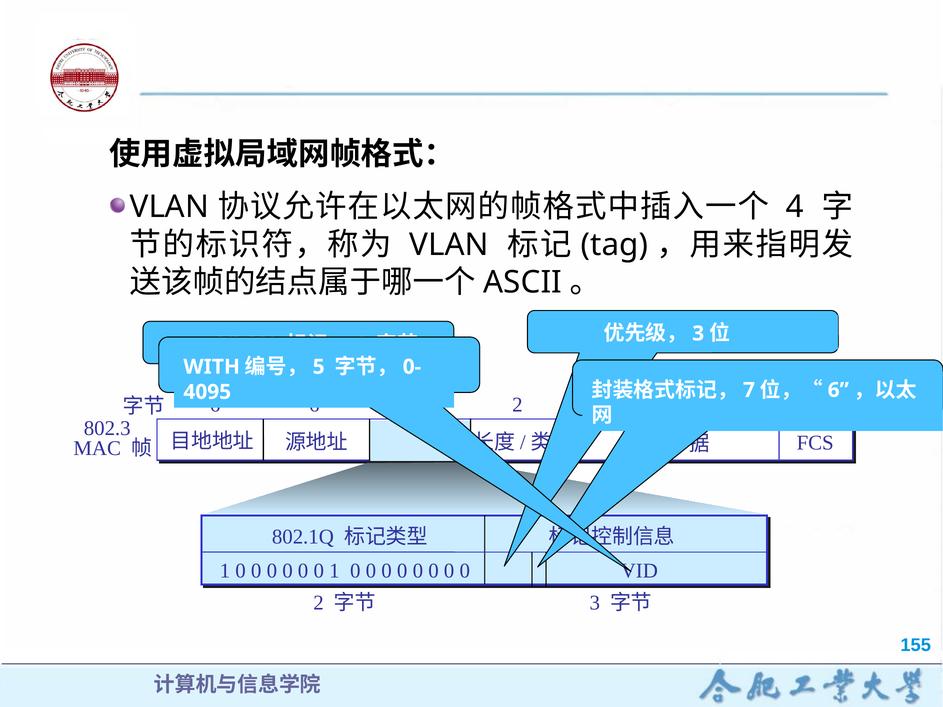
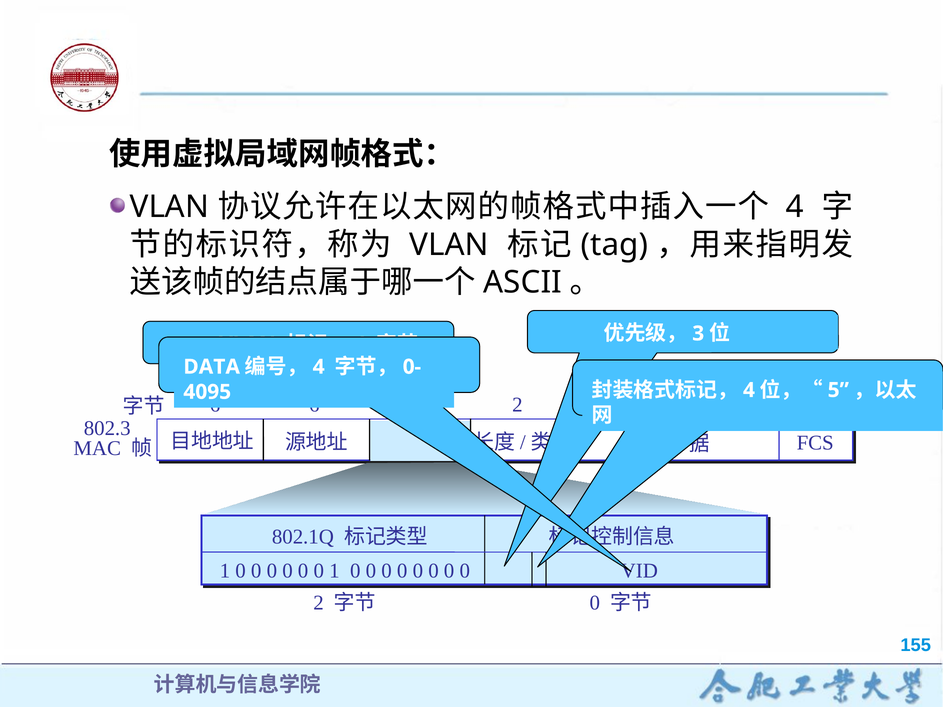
WITH: WITH -> DATA (212, 367)
5: 5 -> 4 (319, 367)
7: 7 -> 4 (749, 390)
6: 6 -> 5 (838, 390)
3: 3 -> 0 (595, 603)
